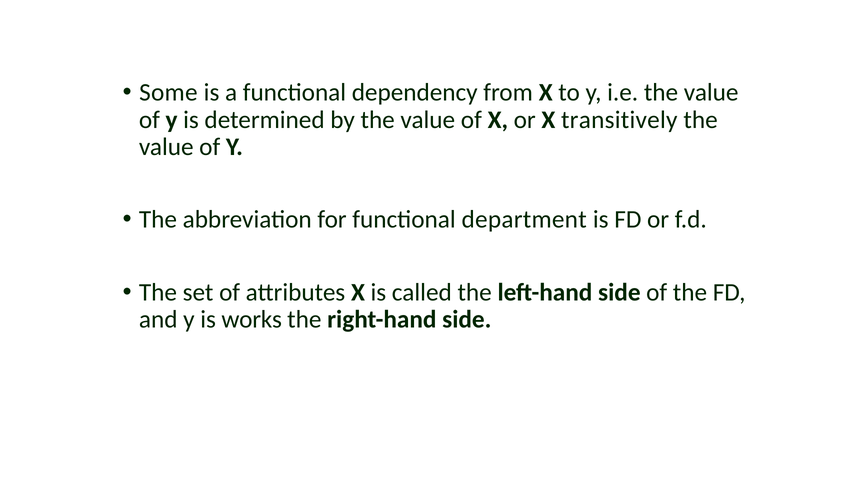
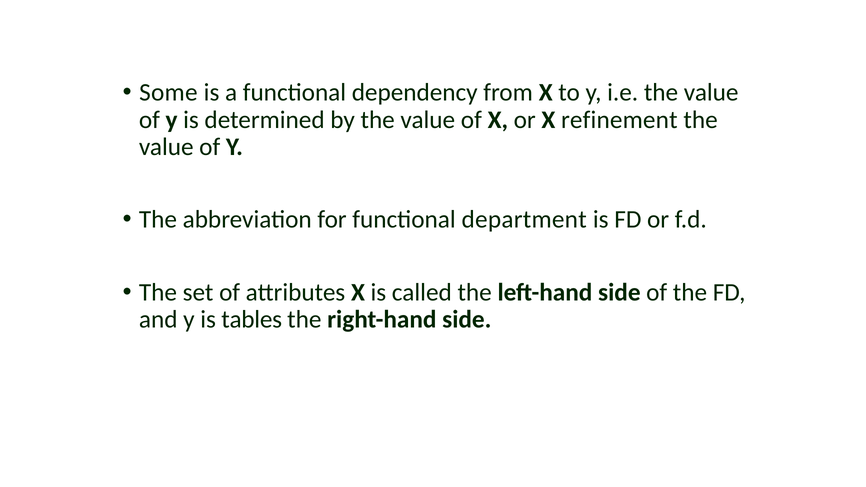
transitively: transitively -> refinement (619, 120)
works: works -> tables (252, 320)
